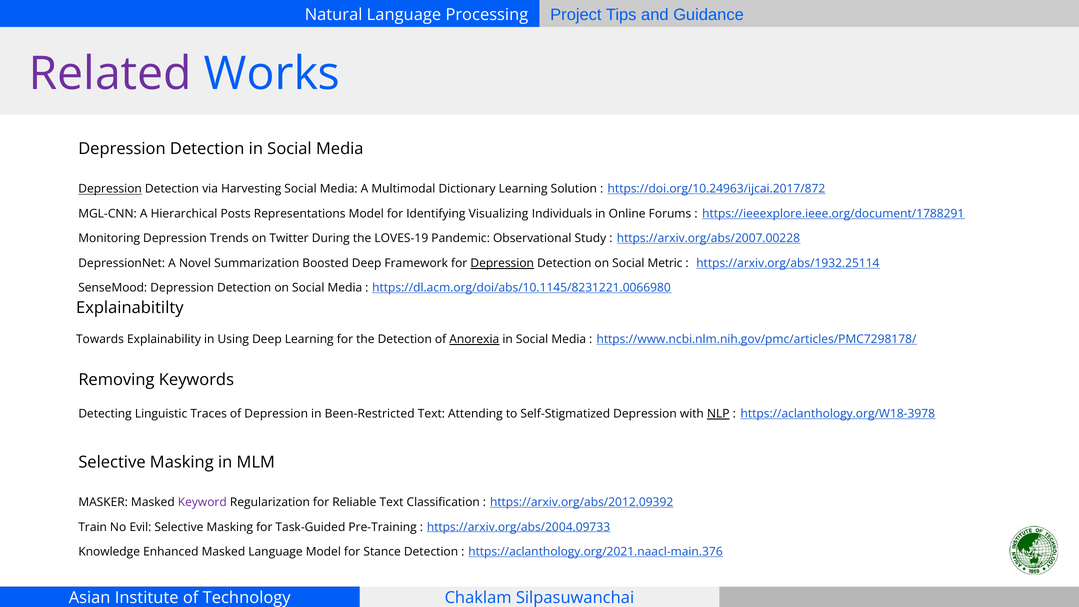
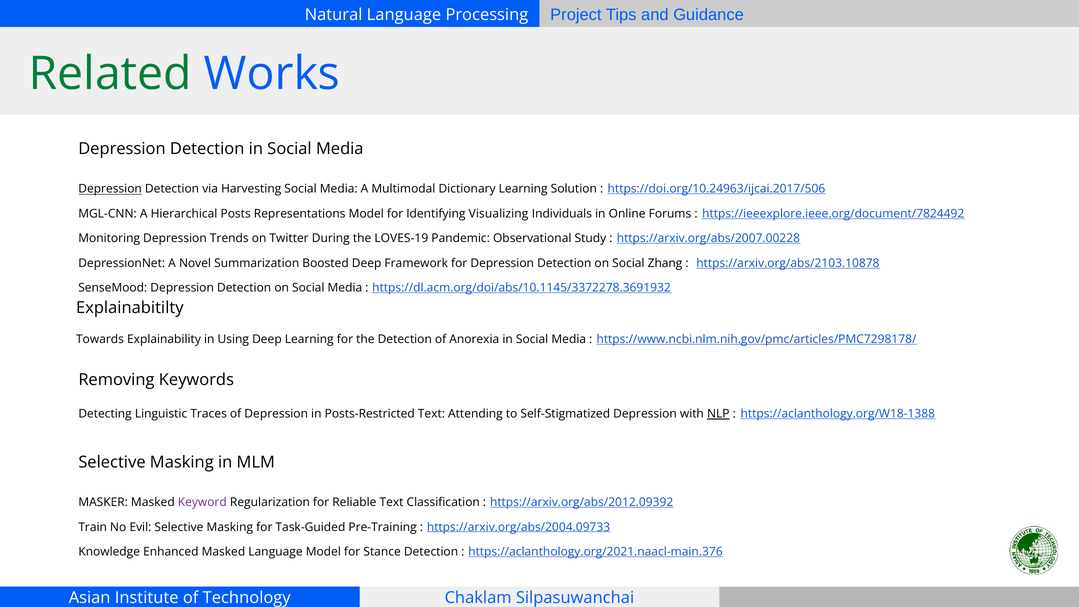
Related colour: purple -> green (110, 74)
https://doi.org/10.24963/ijcai.2017/872: https://doi.org/10.24963/ijcai.2017/872 -> https://doi.org/10.24963/ijcai.2017/506 (716, 189)
https://ieeexplore.ieee.org/document/1788291: https://ieeexplore.ieee.org/document/1788291 -> https://ieeexplore.ieee.org/document/7824492 (833, 214)
Depression underline: present -> none (502, 263)
Metric: Metric -> Zhang (665, 263)
https://arxiv.org/abs/1932.25114: https://arxiv.org/abs/1932.25114 -> https://arxiv.org/abs/2103.10878 (788, 263)
https://dl.acm.org/doi/abs/10.1145/8231221.0066980: https://dl.acm.org/doi/abs/10.1145/8231221.0066980 -> https://dl.acm.org/doi/abs/10.1145/3372278.3691932 (521, 288)
Anorexia underline: present -> none (474, 339)
Been-Restricted: Been-Restricted -> Posts-Restricted (370, 414)
https://aclanthology.org/W18-3978: https://aclanthology.org/W18-3978 -> https://aclanthology.org/W18-1388 (838, 414)
